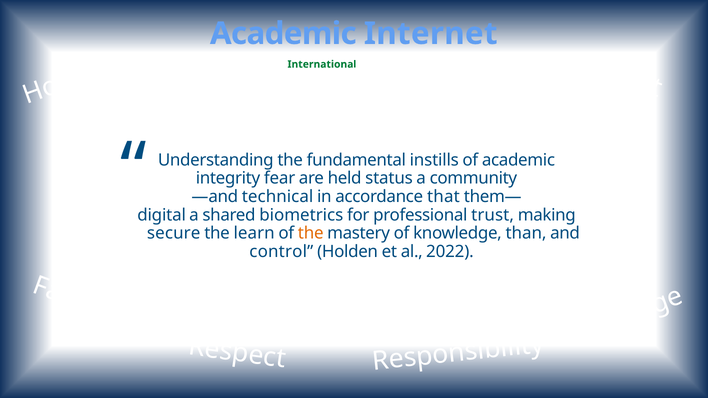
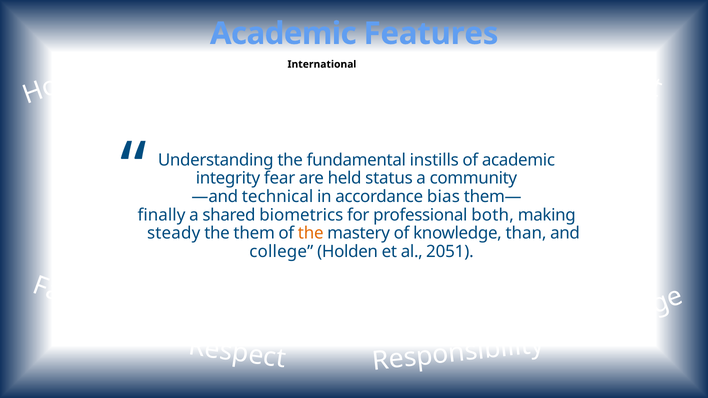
Internet: Internet -> Features (431, 34)
International colour: green -> black (322, 64)
that: that -> bias (443, 197)
digital: digital -> finally (161, 215)
trust: trust -> both (493, 215)
secure: secure -> steady (174, 233)
learn: learn -> them (254, 233)
control: control -> college (281, 252)
2022: 2022 -> 2051 (450, 252)
